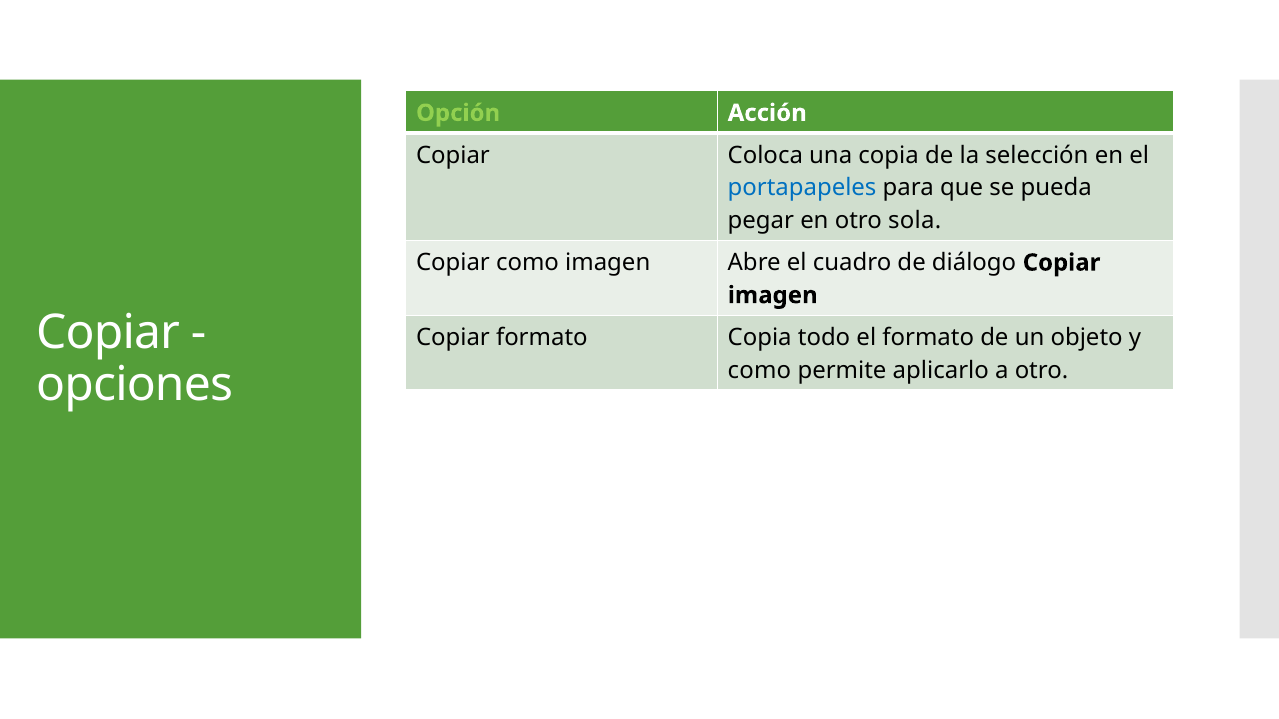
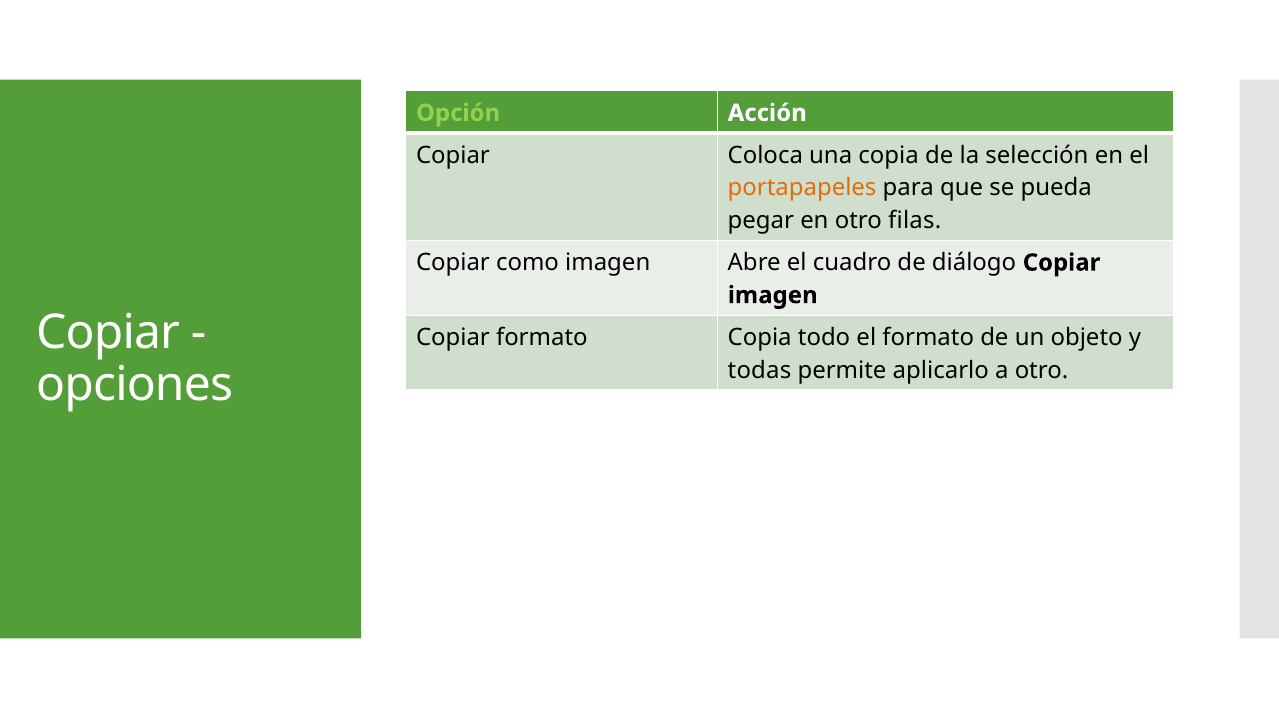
portapapeles colour: blue -> orange (802, 188)
sola: sola -> filas (915, 221)
como: como -> todas (760, 370)
